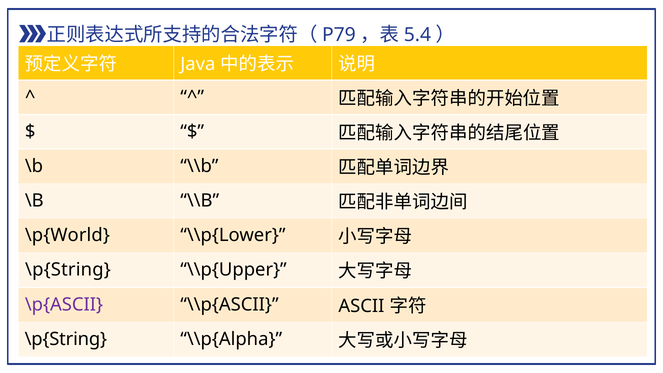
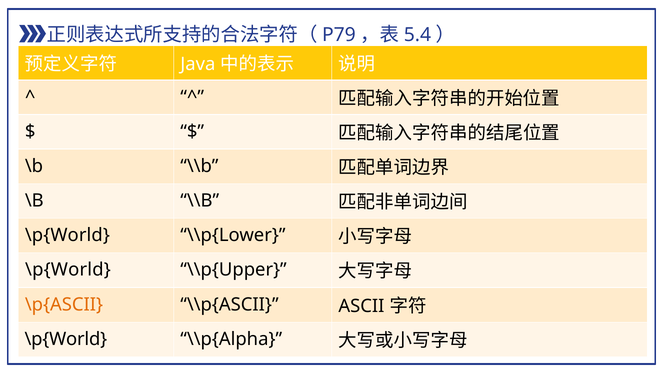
\p{String: \p{String -> \p{World (68, 270)
\p{ASCII colour: purple -> orange (64, 305)
\p{String: \p{String -> \p{World (66, 339)
